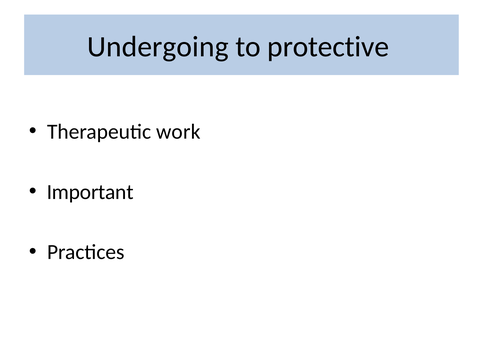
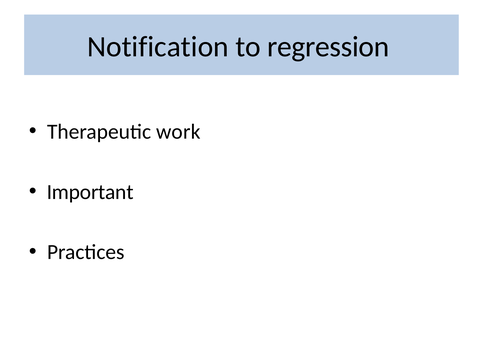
Undergoing: Undergoing -> Notification (158, 47)
protective: protective -> regression (328, 47)
